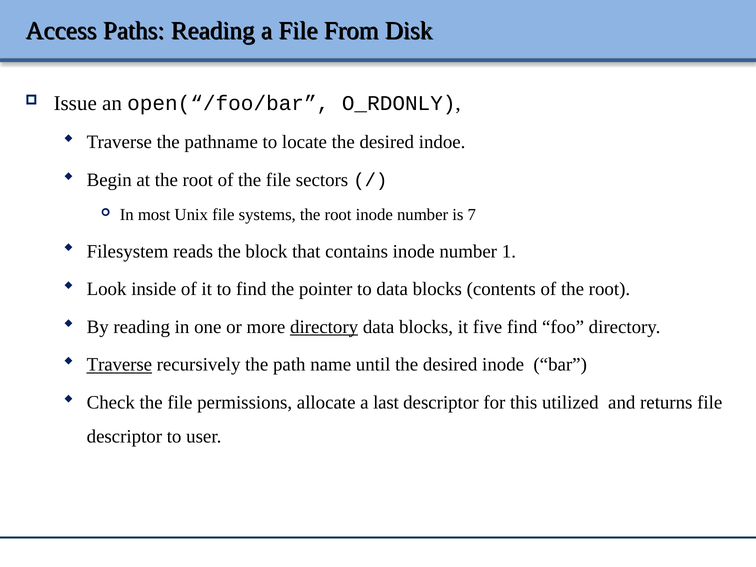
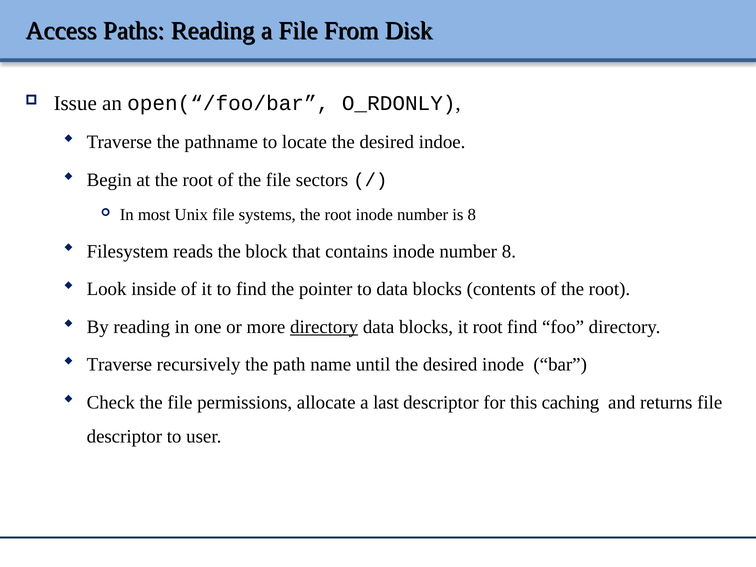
is 7: 7 -> 8 (472, 215)
number 1: 1 -> 8 (509, 251)
it five: five -> root (488, 327)
Traverse underline: present -> none (119, 365)
utilized: utilized -> caching (570, 403)
